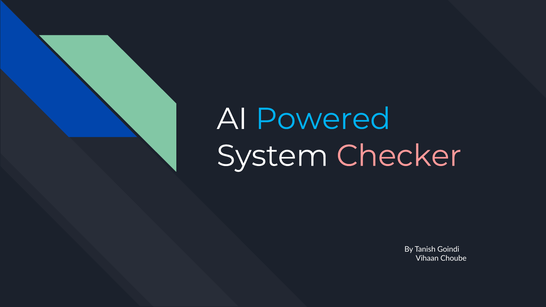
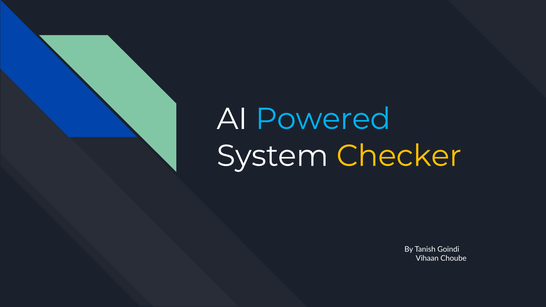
Checker colour: pink -> yellow (399, 156)
